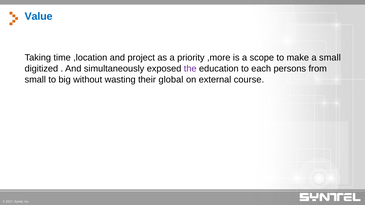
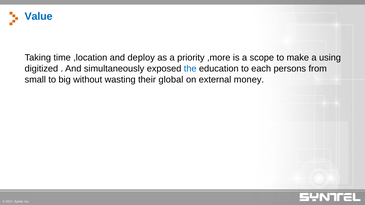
project: project -> deploy (141, 58)
a small: small -> using (330, 58)
the colour: purple -> blue (190, 69)
course: course -> money (249, 80)
